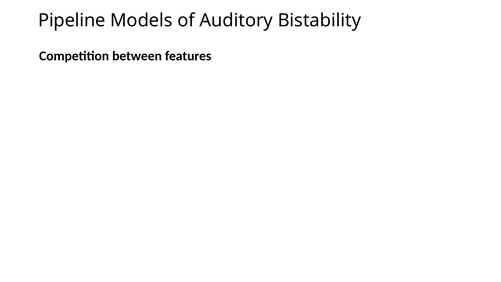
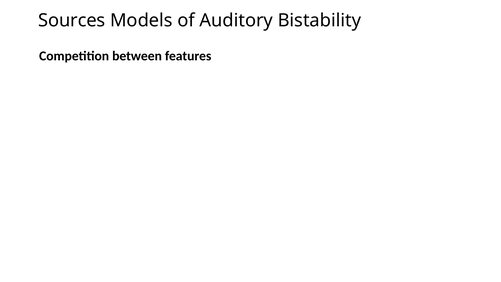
Pipeline: Pipeline -> Sources (72, 20)
